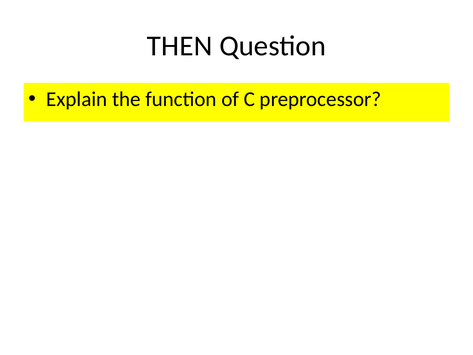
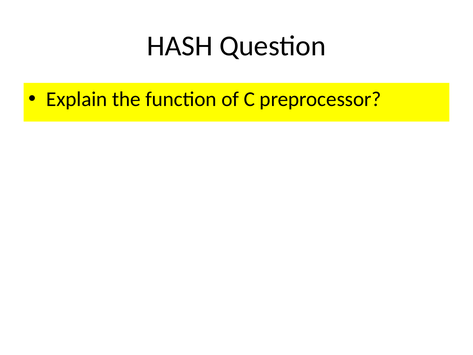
THEN: THEN -> HASH (180, 46)
